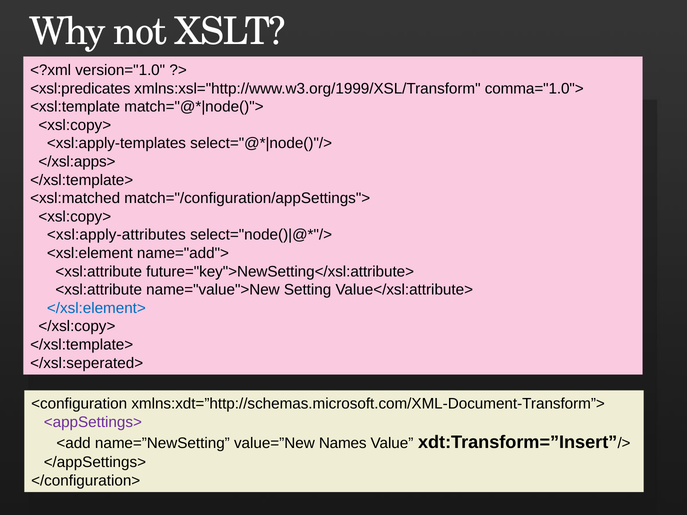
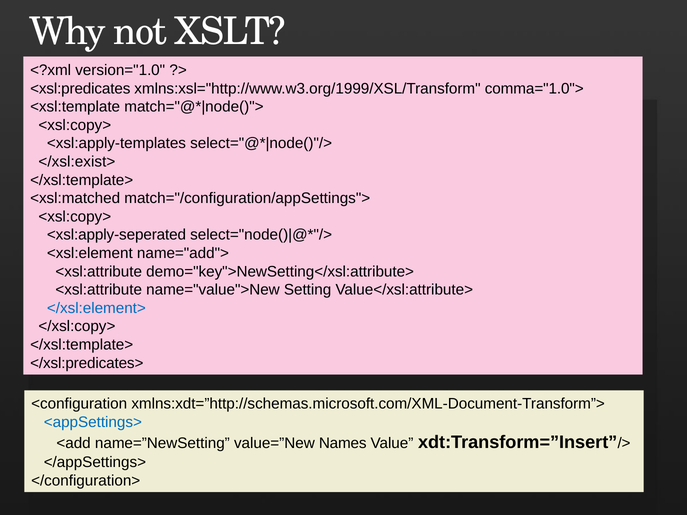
</xsl:apps>: </xsl:apps> -> </xsl:exist> (77, 162)
<xsl:apply-attributes: <xsl:apply-attributes -> <xsl:apply-seperated (117, 235)
future="key">NewSetting</xsl:attribute>: future="key">NewSetting</xsl:attribute> -> demo="key">NewSetting</xsl:attribute> (280, 272)
</xsl:seperated>: </xsl:seperated> -> </xsl:predicates> (87, 363)
<appSettings> colour: purple -> blue (93, 422)
